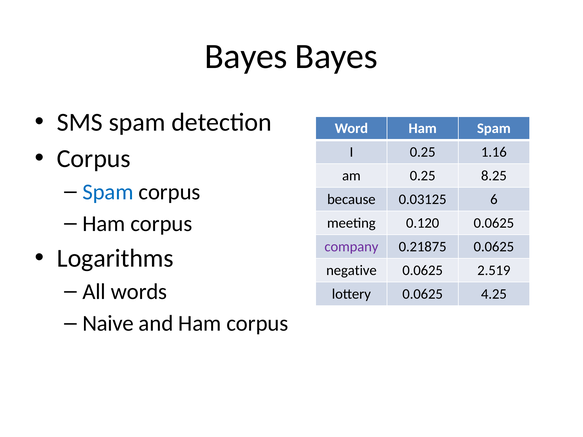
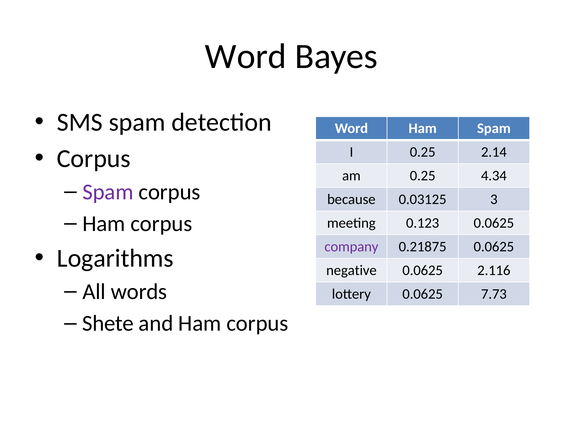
Bayes: Bayes -> Word (246, 56)
1.16: 1.16 -> 2.14 (494, 152)
8.25: 8.25 -> 4.34 (494, 176)
Spam colour: blue -> purple (108, 192)
6: 6 -> 3 (494, 200)
0.120: 0.120 -> 0.123 (423, 223)
2.519: 2.519 -> 2.116 (494, 270)
4.25: 4.25 -> 7.73 (494, 294)
Naive: Naive -> Shete (108, 324)
